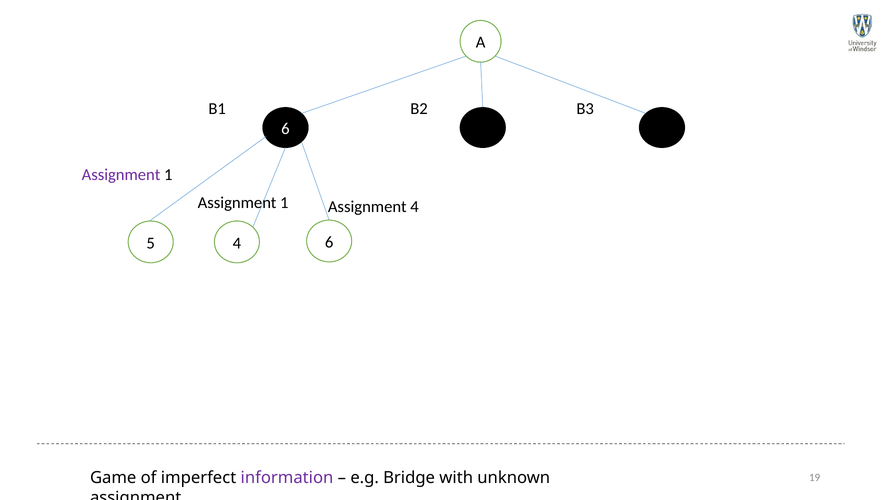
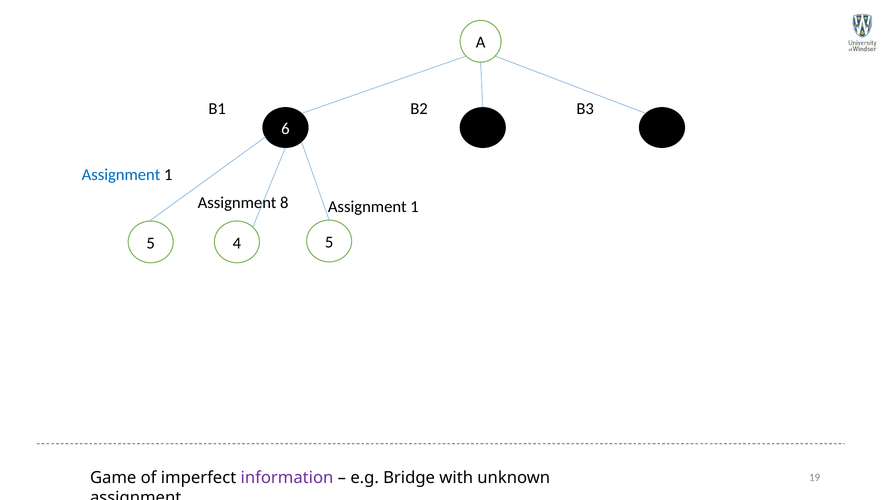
Assignment colour: purple -> blue (121, 175)
1: 1 -> 8 (284, 203)
4: 4 -> 1 (415, 207)
4 6: 6 -> 5 (329, 242)
